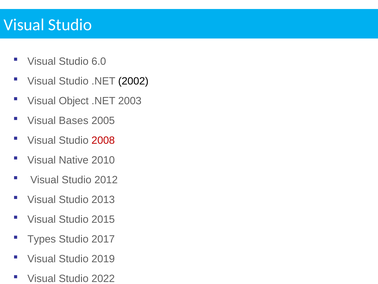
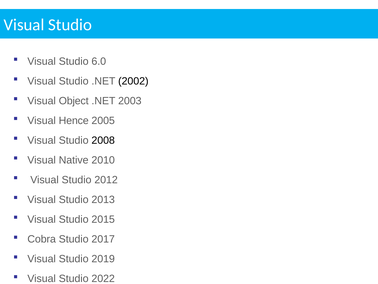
Bases: Bases -> Hence (74, 120)
2008 colour: red -> black (103, 140)
Types: Types -> Cobra (42, 239)
